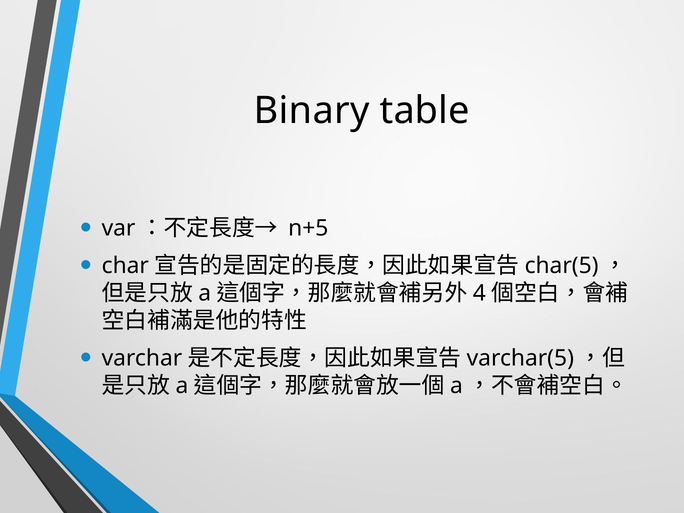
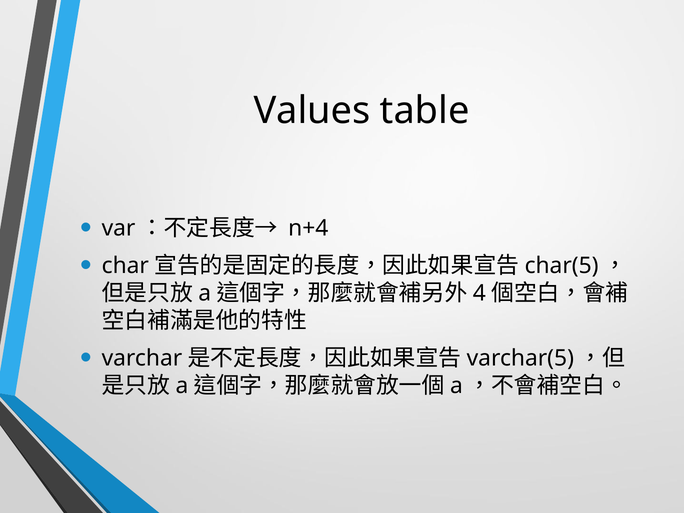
Binary: Binary -> Values (312, 111)
n+5: n+5 -> n+4 (308, 228)
